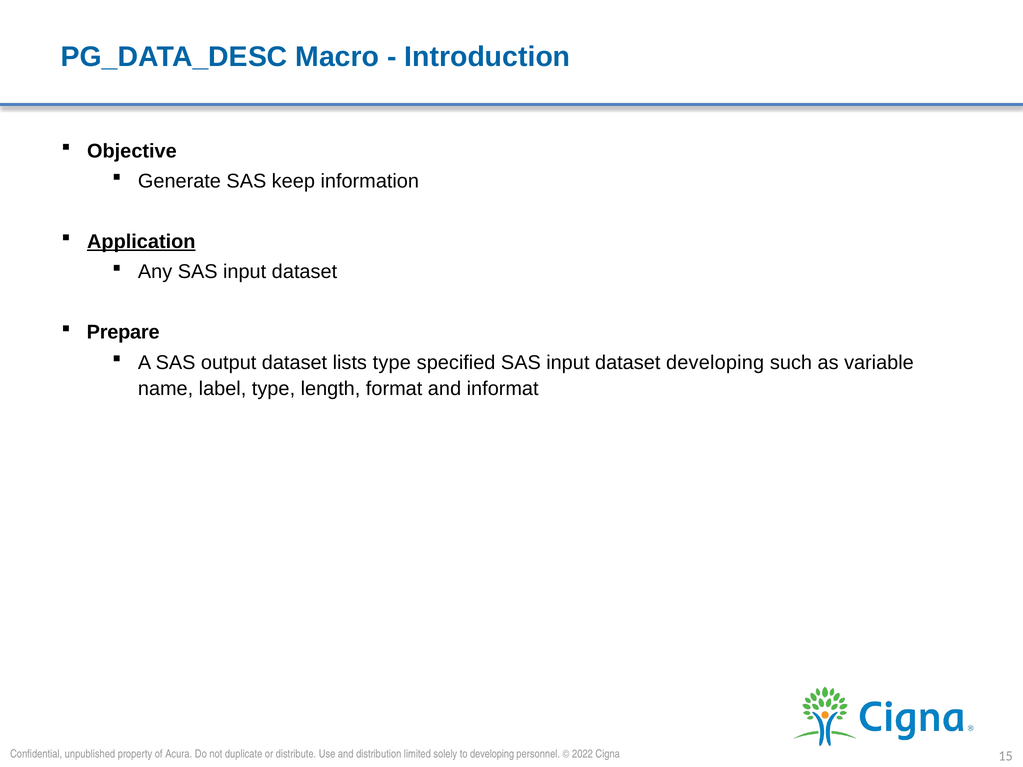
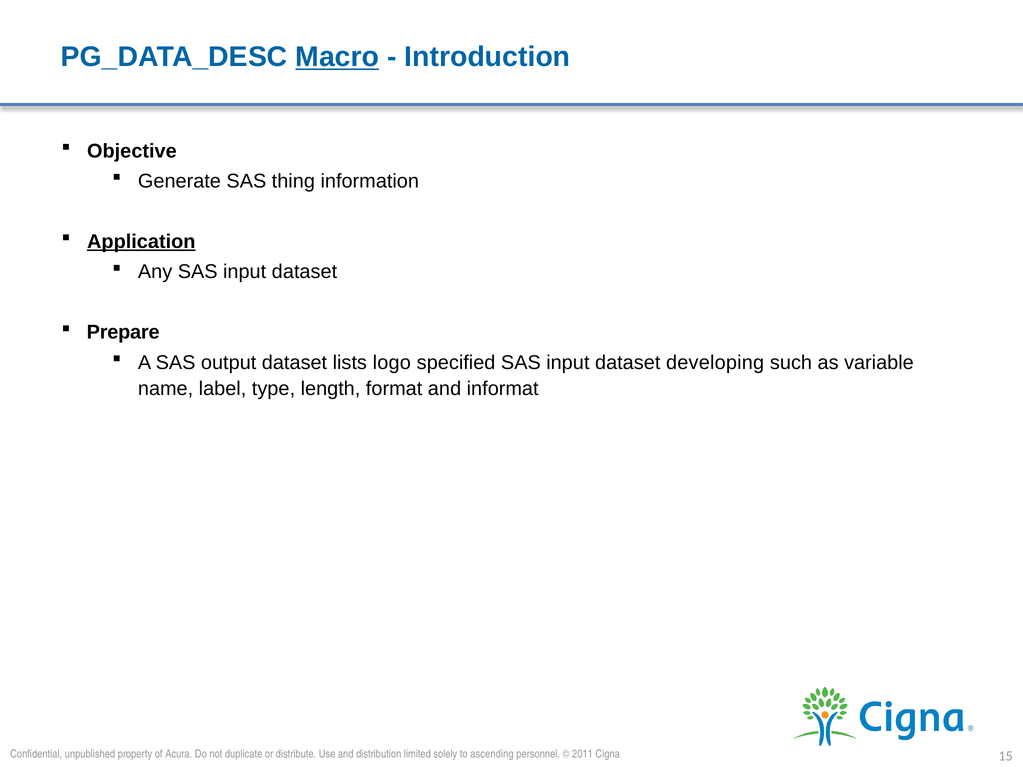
Macro underline: none -> present (337, 57)
keep: keep -> thing (293, 181)
lists type: type -> logo (392, 363)
to developing: developing -> ascending (492, 754)
2022: 2022 -> 2011 (583, 754)
